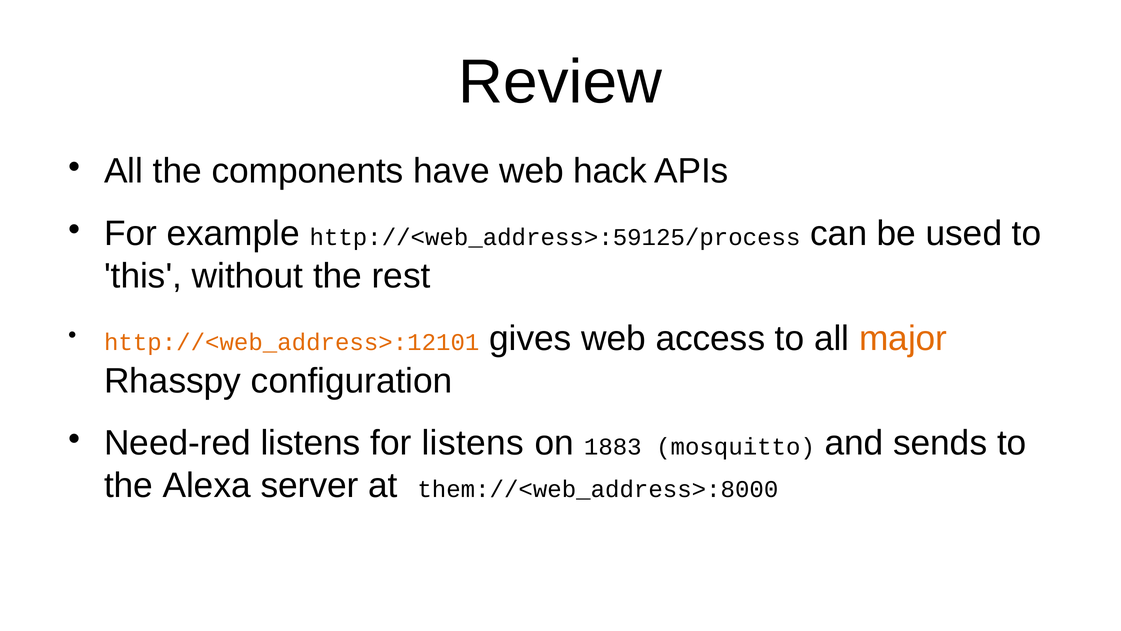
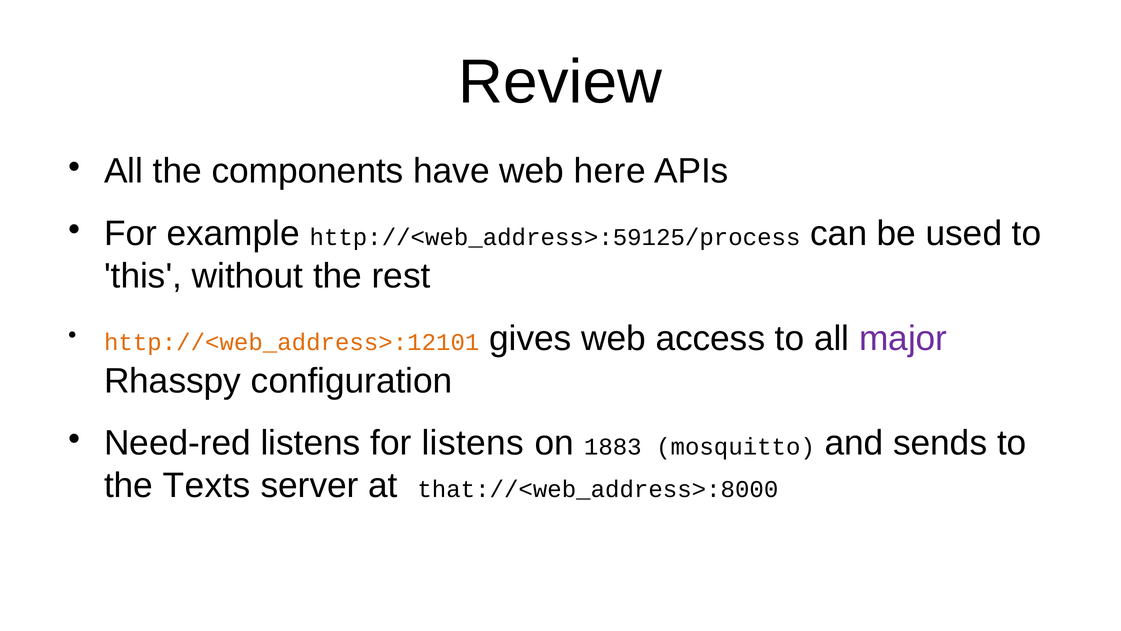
hack: hack -> here (610, 171)
major colour: orange -> purple (903, 338)
Alexa: Alexa -> Texts (207, 485)
them://<web_address>:8000: them://<web_address>:8000 -> that://<web_address>:8000 (598, 489)
